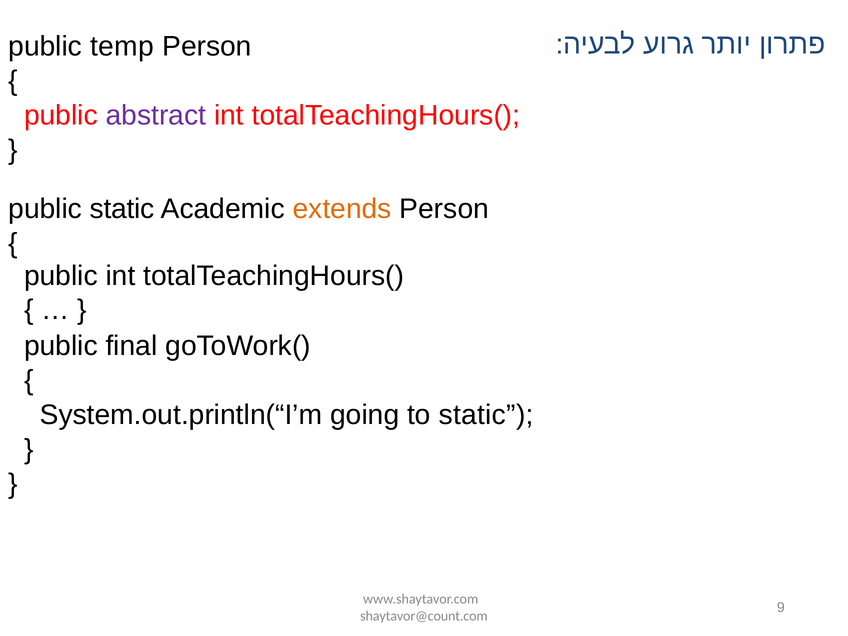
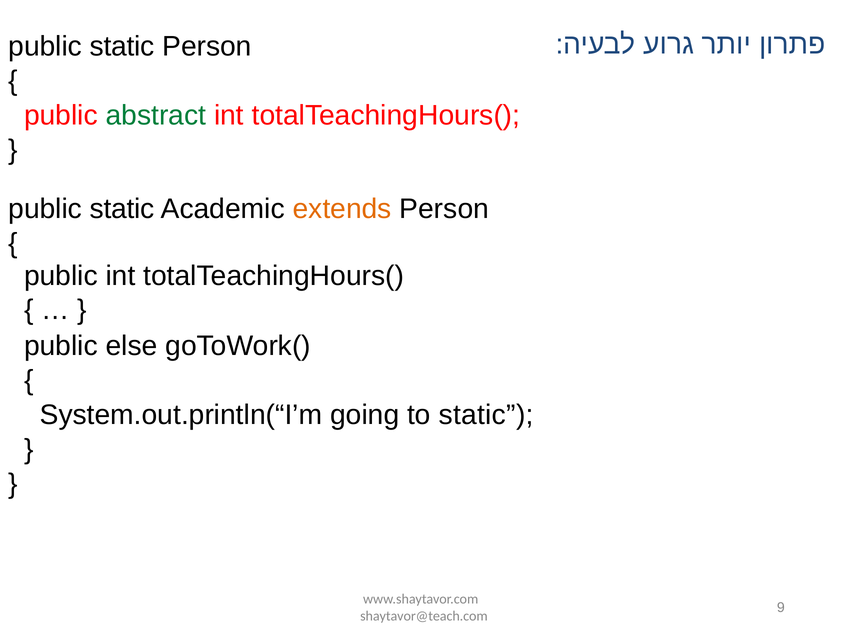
temp: temp -> static (122, 46)
abstract colour: purple -> green (156, 115)
final: final -> else (132, 346)
shaytavor@count.com: shaytavor@count.com -> shaytavor@teach.com (424, 616)
